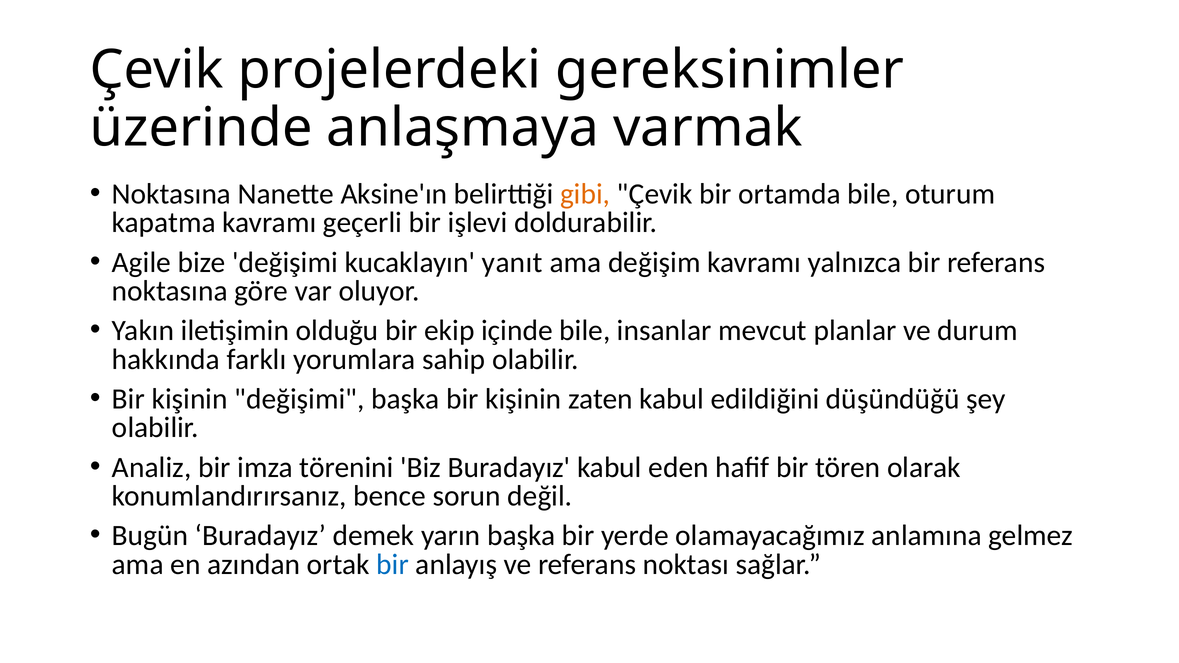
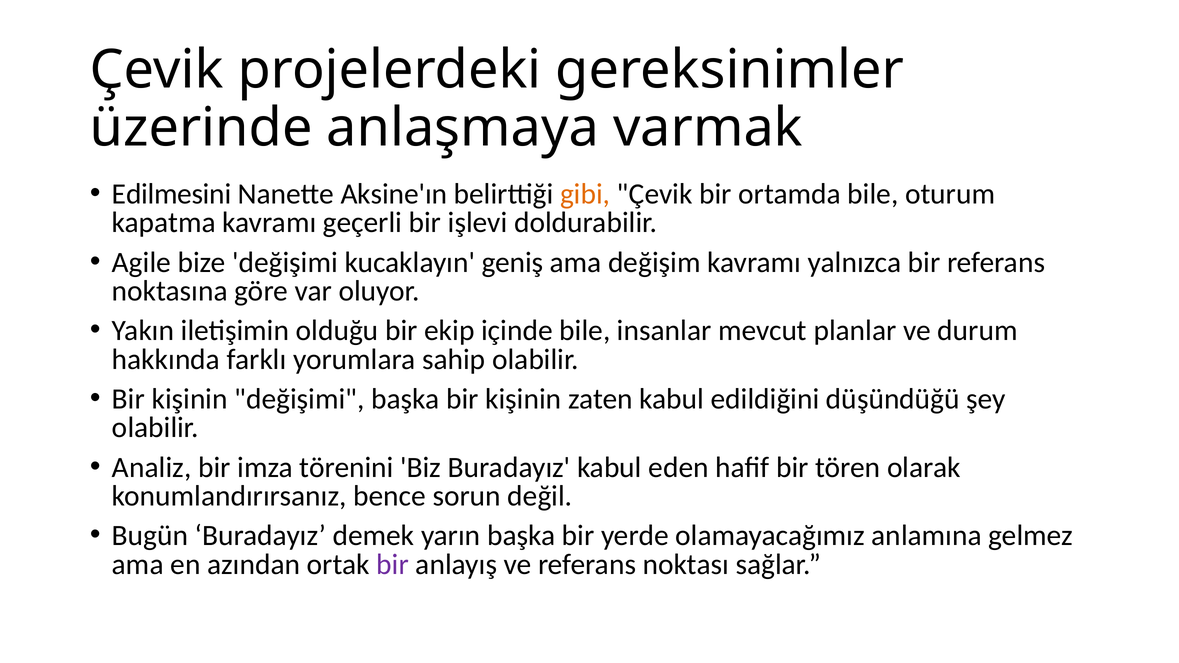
Noktasına: Noktasına -> Edilmesini (172, 194)
yanıt: yanıt -> geniş (512, 262)
bir colour: blue -> purple (393, 564)
